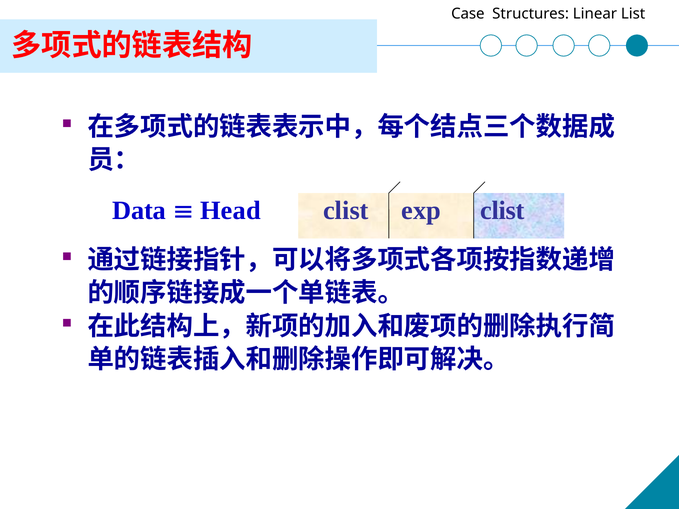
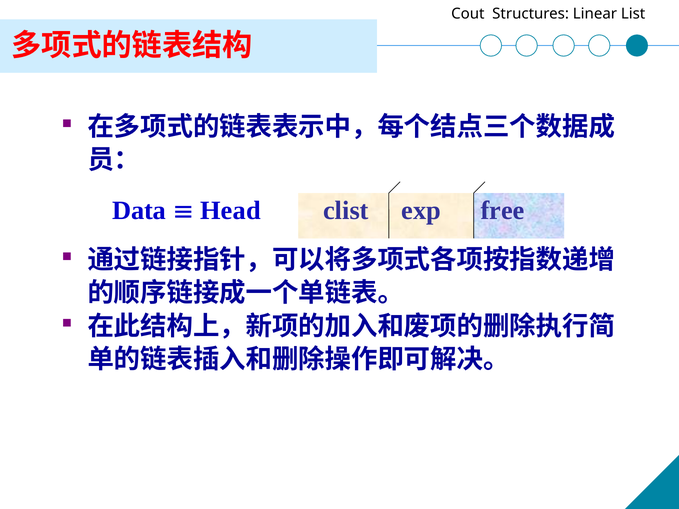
Case: Case -> Cout (468, 14)
exp clist: clist -> free (502, 211)
